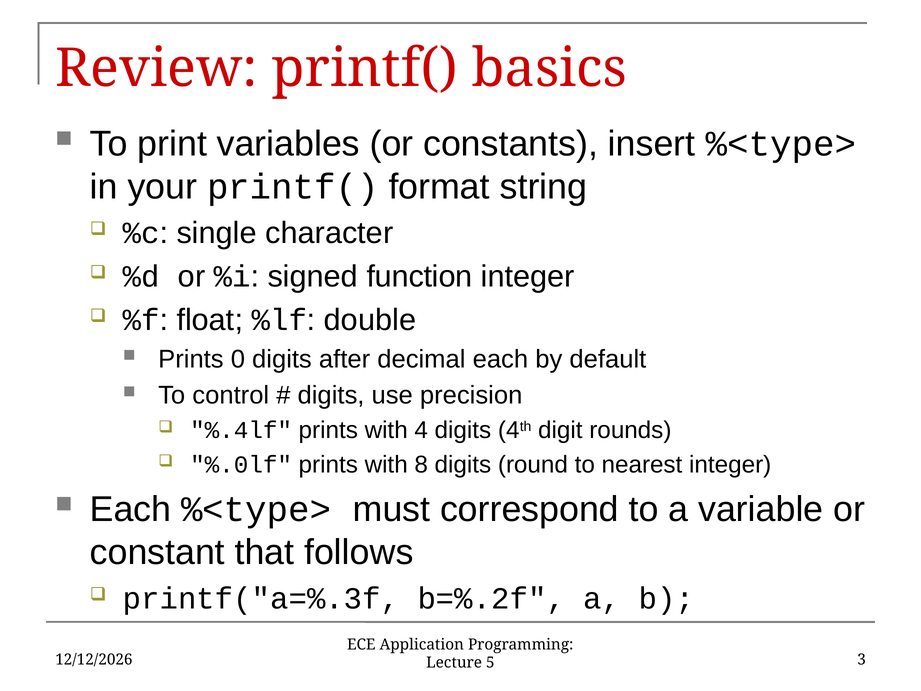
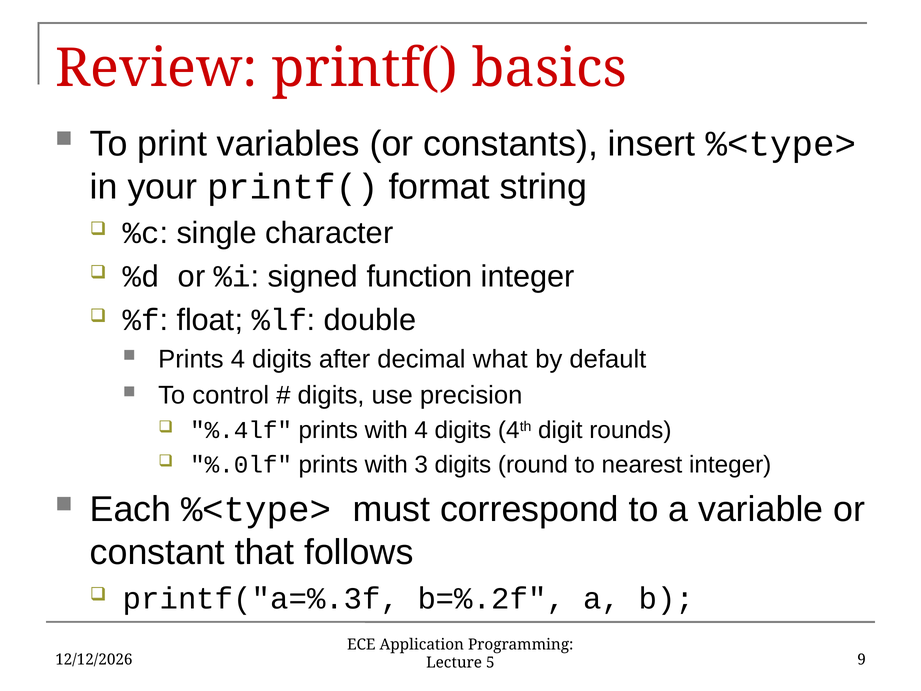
Prints 0: 0 -> 4 (238, 359)
decimal each: each -> what (500, 359)
8: 8 -> 3 (421, 464)
3: 3 -> 9 (862, 660)
